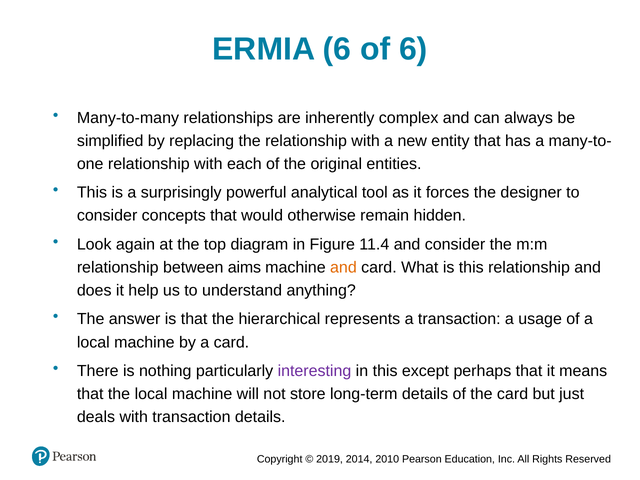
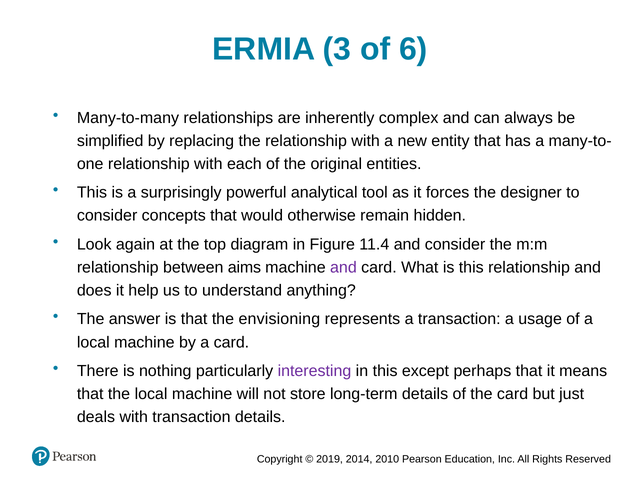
ERMIA 6: 6 -> 3 (337, 49)
and colour: orange -> purple (343, 267)
hierarchical: hierarchical -> envisioning (279, 319)
